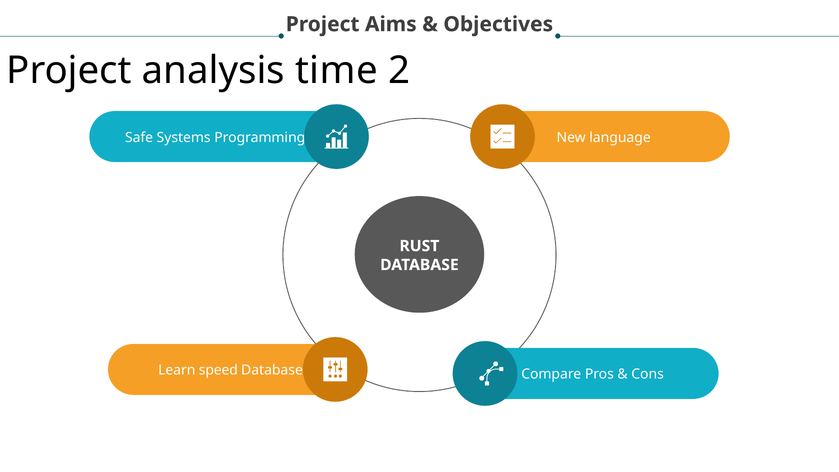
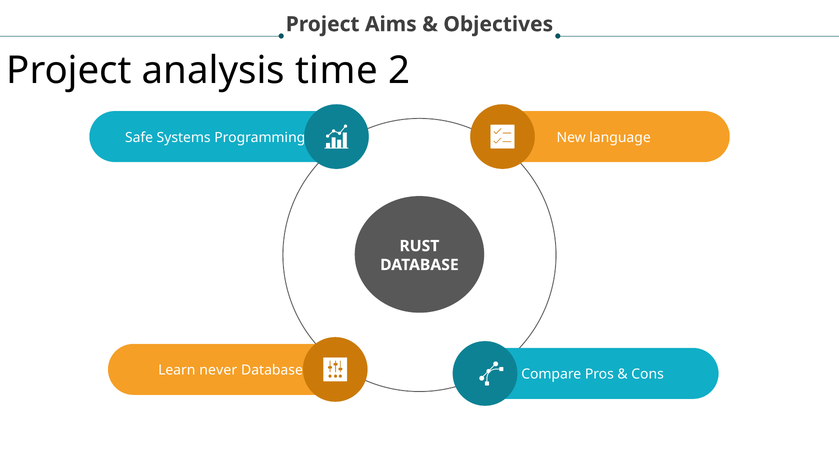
speed: speed -> never (218, 370)
